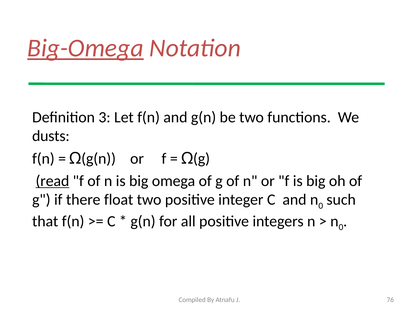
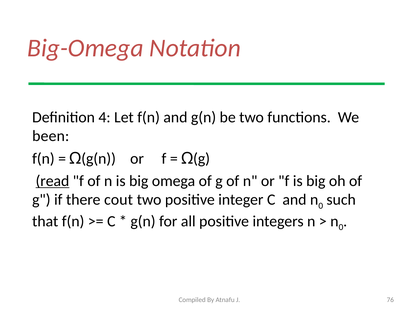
Big-Omega underline: present -> none (85, 48)
3: 3 -> 4 (105, 117)
dusts: dusts -> been (51, 136)
float: float -> cout (119, 200)
